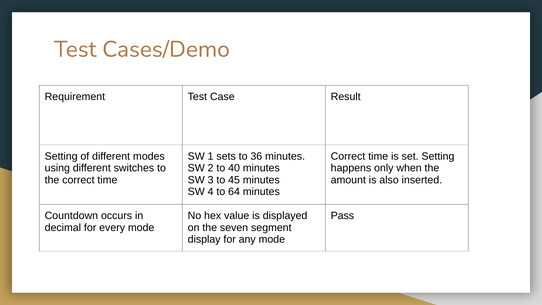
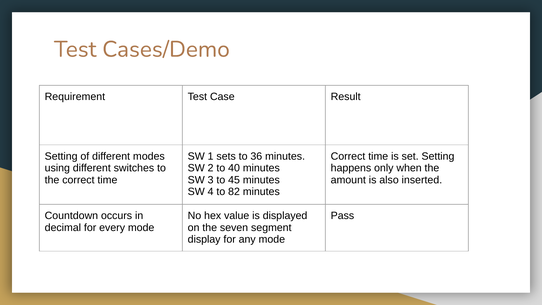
64: 64 -> 82 (234, 192)
